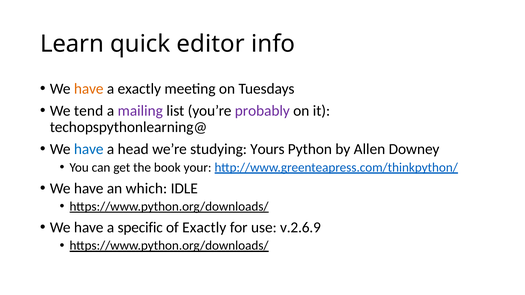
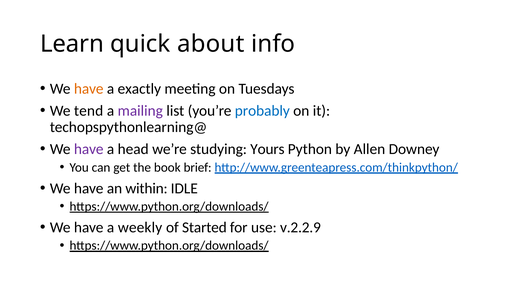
editor: editor -> about (211, 44)
probably colour: purple -> blue (262, 111)
have colour: blue -> purple (89, 149)
your: your -> brief (198, 168)
which: which -> within (147, 188)
specific: specific -> weekly (140, 228)
of Exactly: Exactly -> Started (204, 228)
v.2.6.9: v.2.6.9 -> v.2.2.9 (300, 228)
